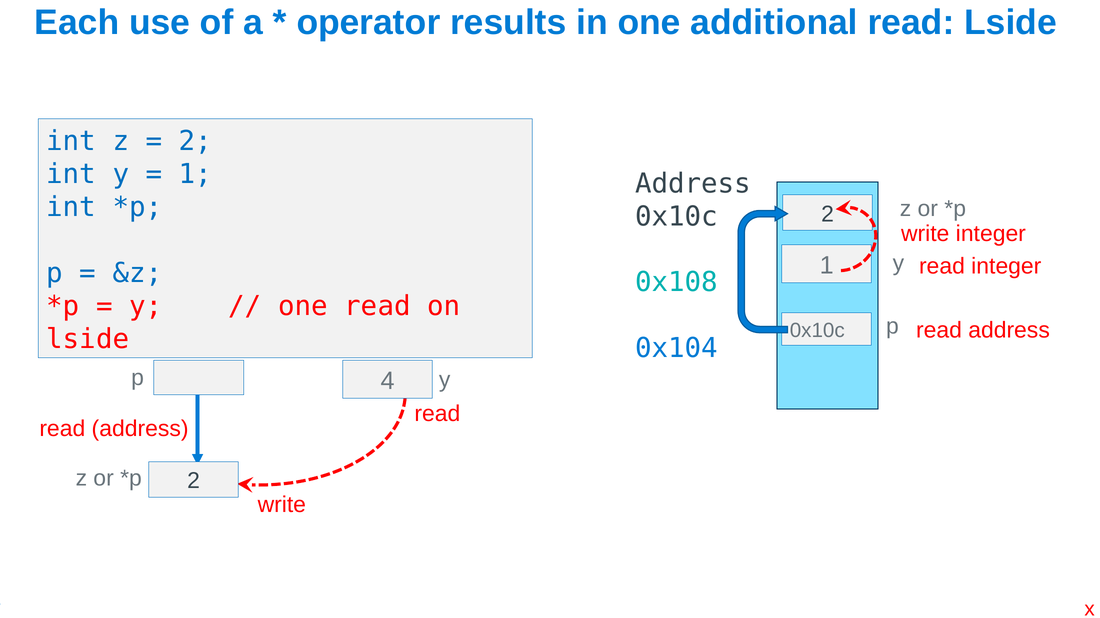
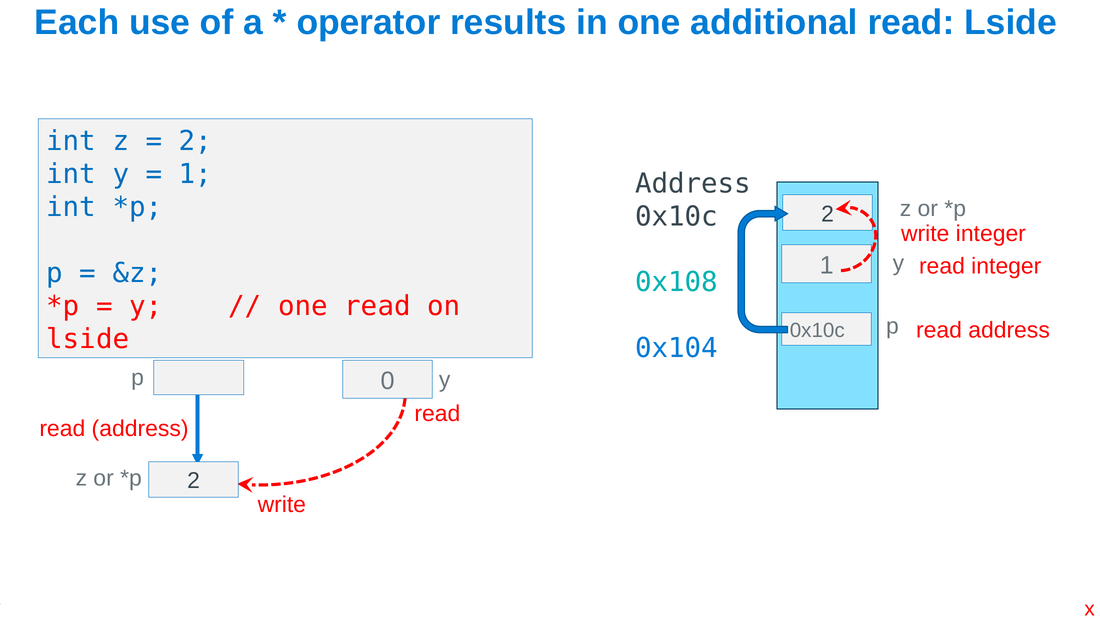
4: 4 -> 0 (388, 381)
